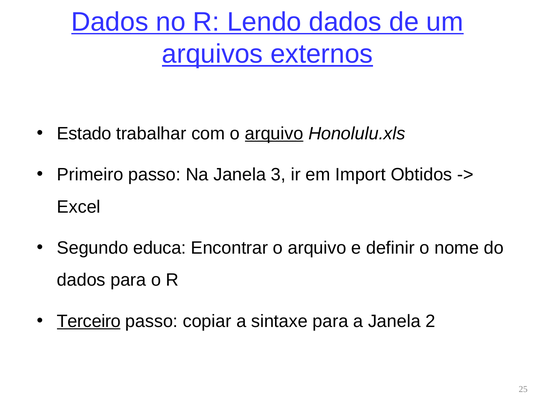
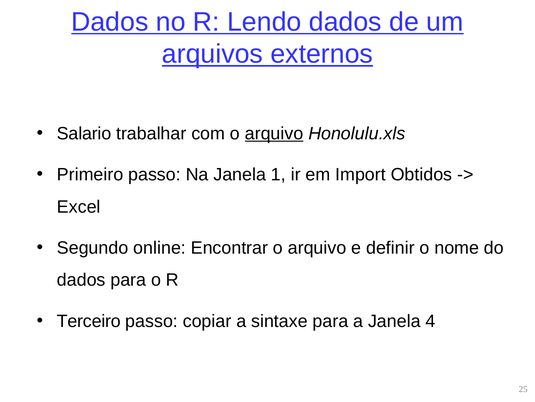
Estado: Estado -> Salario (84, 133)
3: 3 -> 1 (278, 174)
educa: educa -> online (160, 247)
Terceiro underline: present -> none (89, 321)
2: 2 -> 4 (431, 321)
